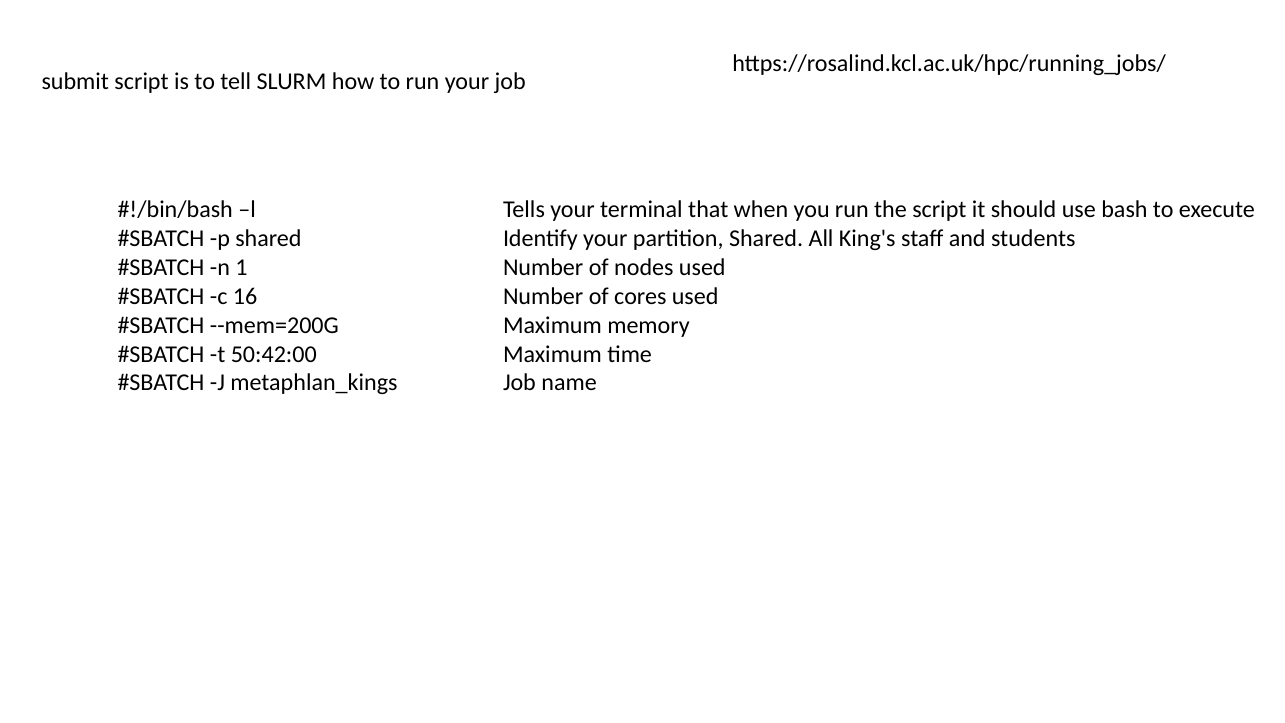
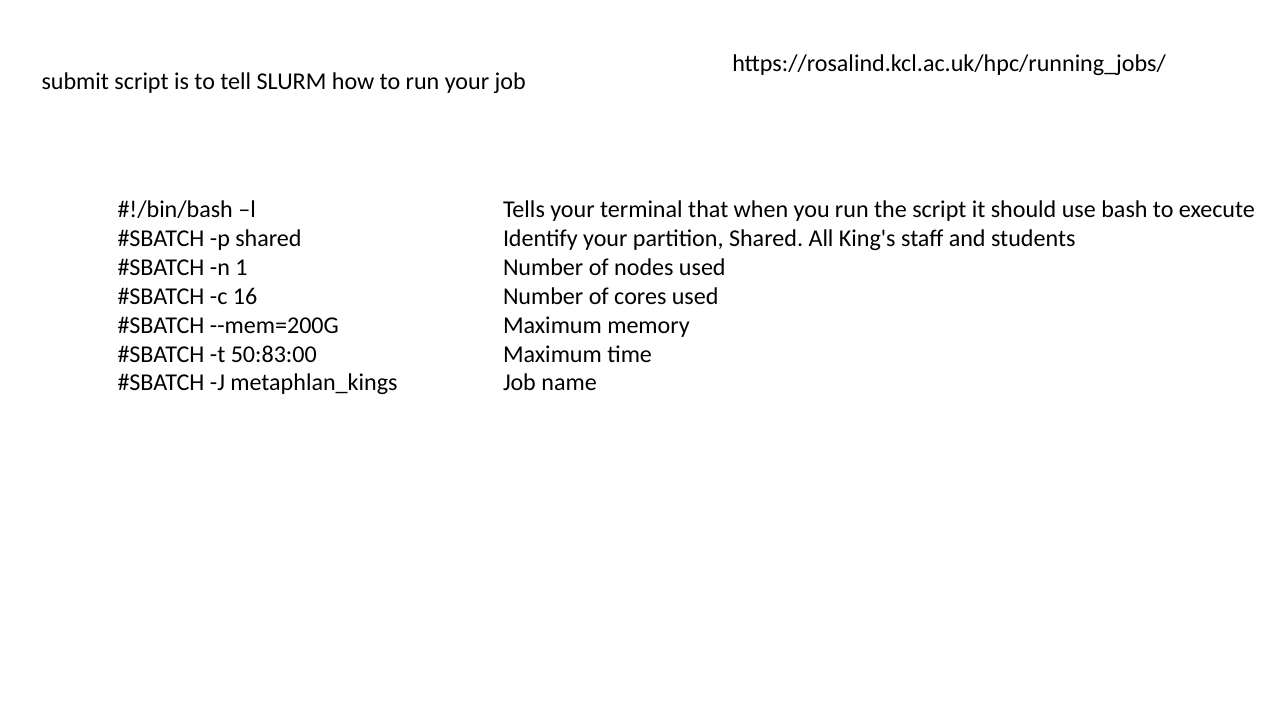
50:42:00: 50:42:00 -> 50:83:00 (274, 354)
